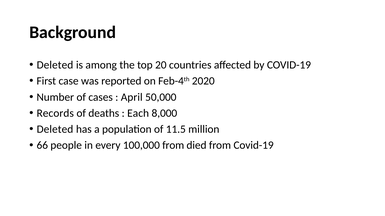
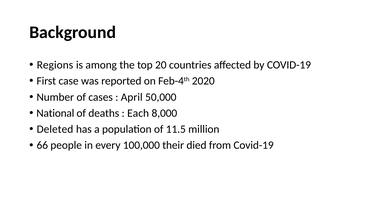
Deleted: Deleted -> Regions (55, 65)
Records: Records -> National (55, 113)
100,000 from: from -> their (173, 146)
